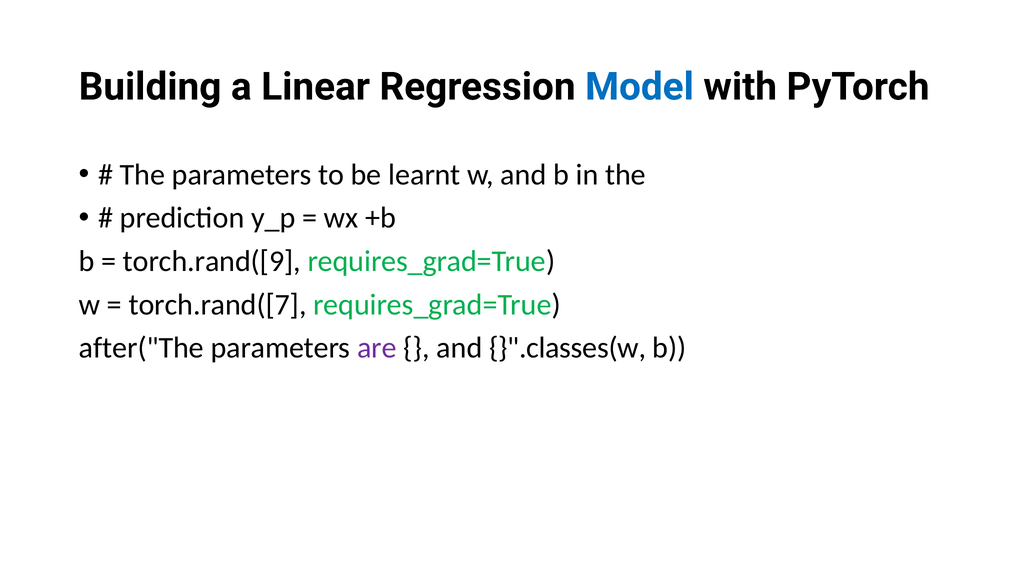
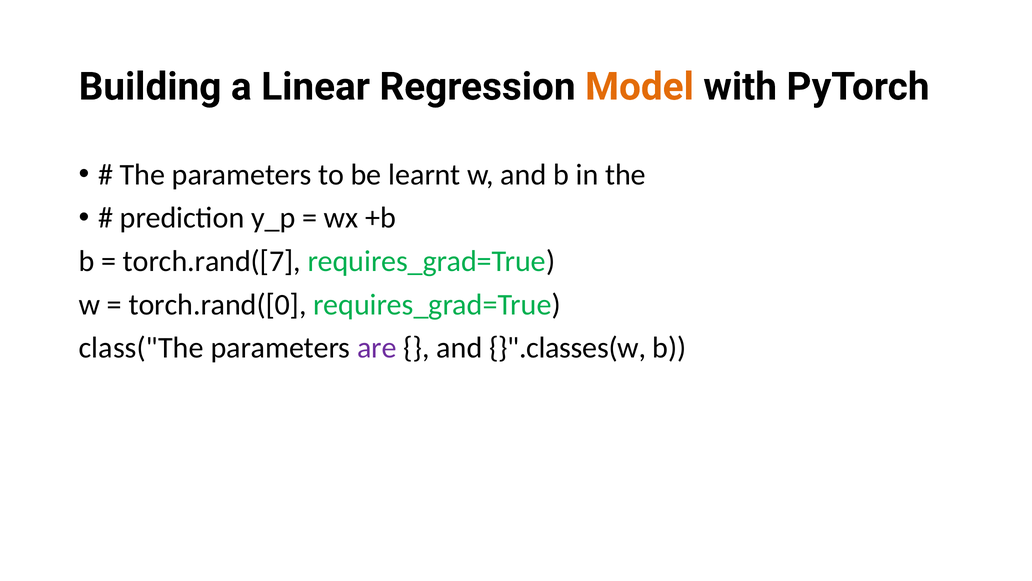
Model colour: blue -> orange (639, 87)
torch.rand([9: torch.rand([9 -> torch.rand([7 (212, 261)
torch.rand([7: torch.rand([7 -> torch.rand([0 (218, 304)
after("The: after("The -> class("The (141, 348)
